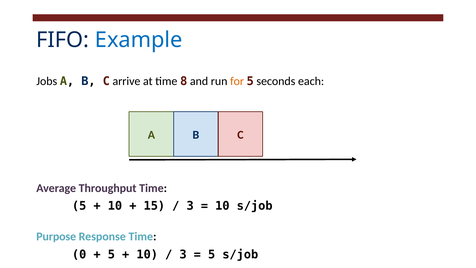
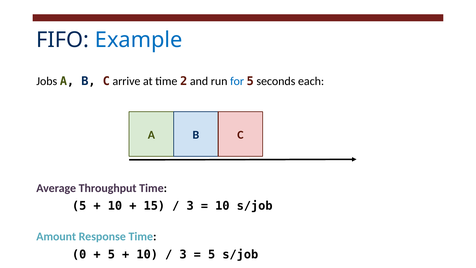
8: 8 -> 2 (184, 81)
for colour: orange -> blue (237, 81)
Purpose: Purpose -> Amount (56, 237)
